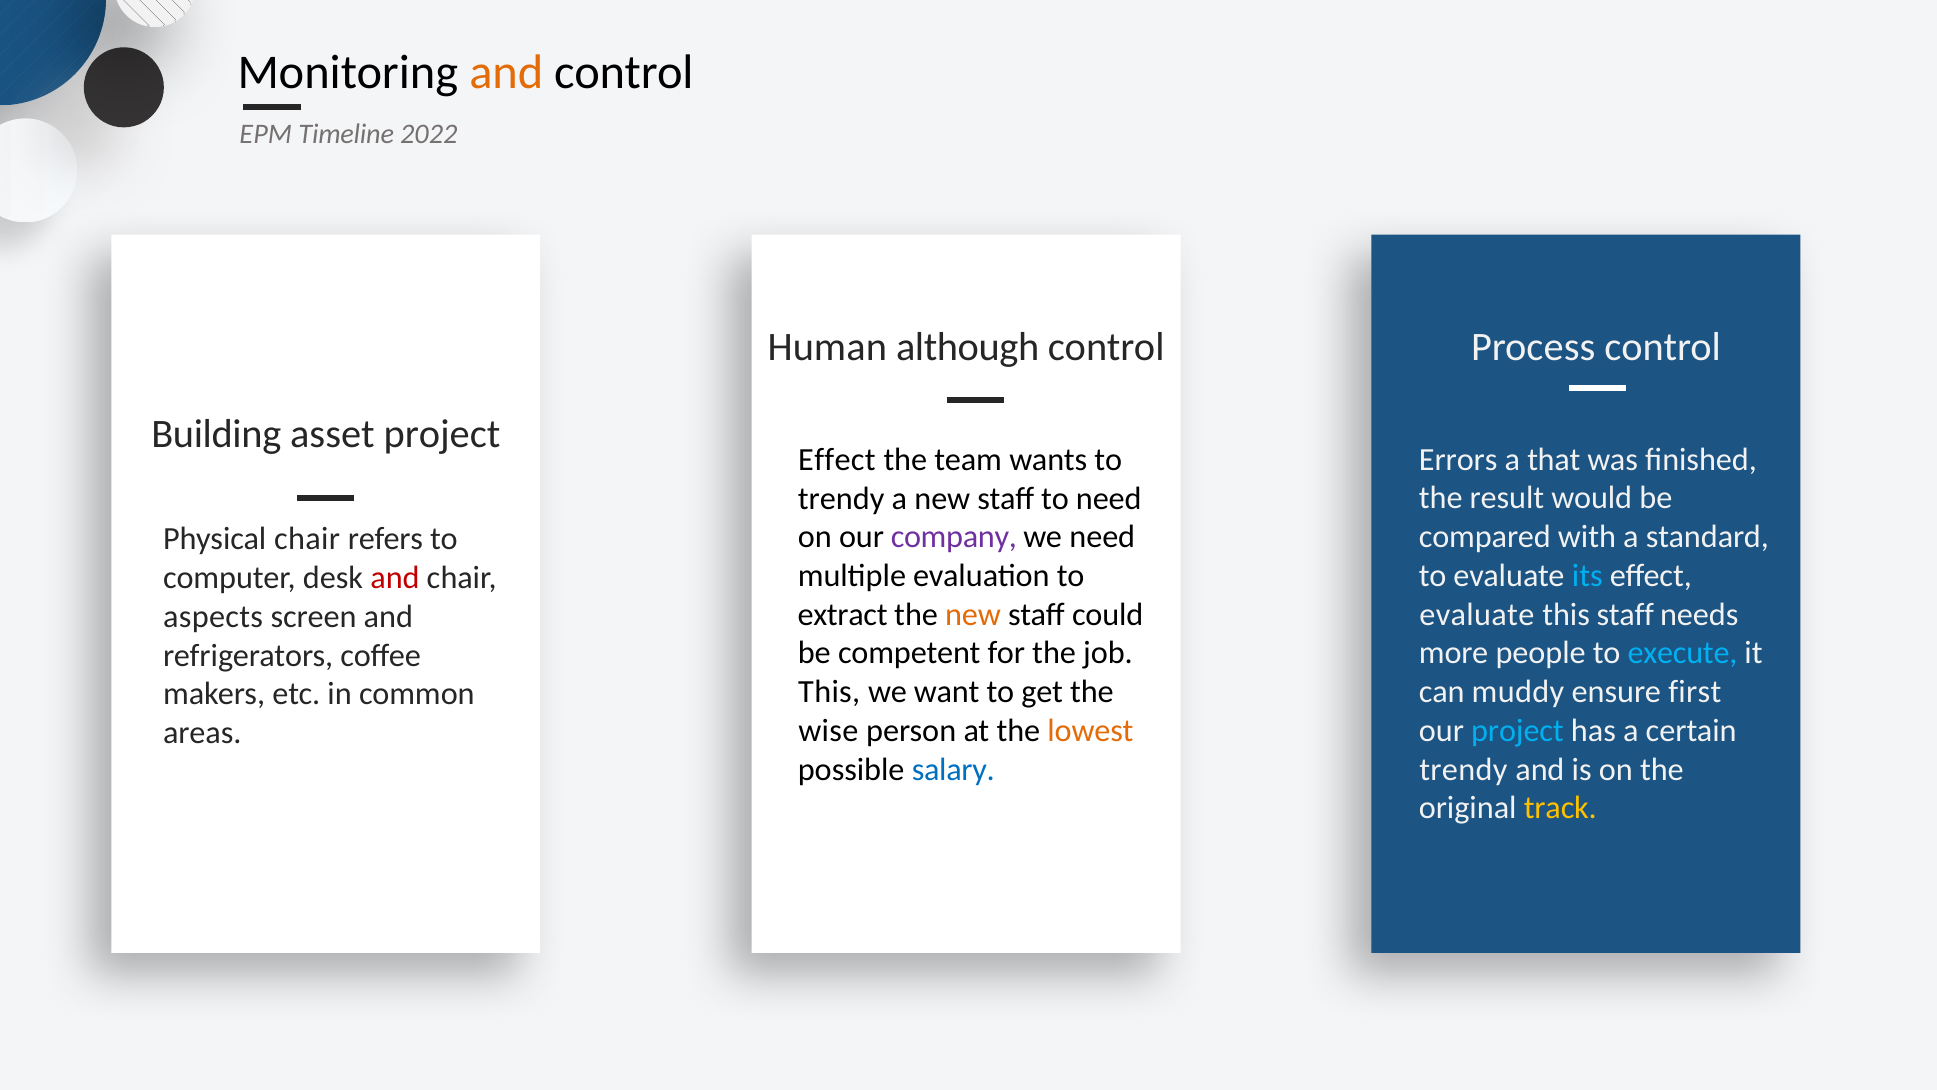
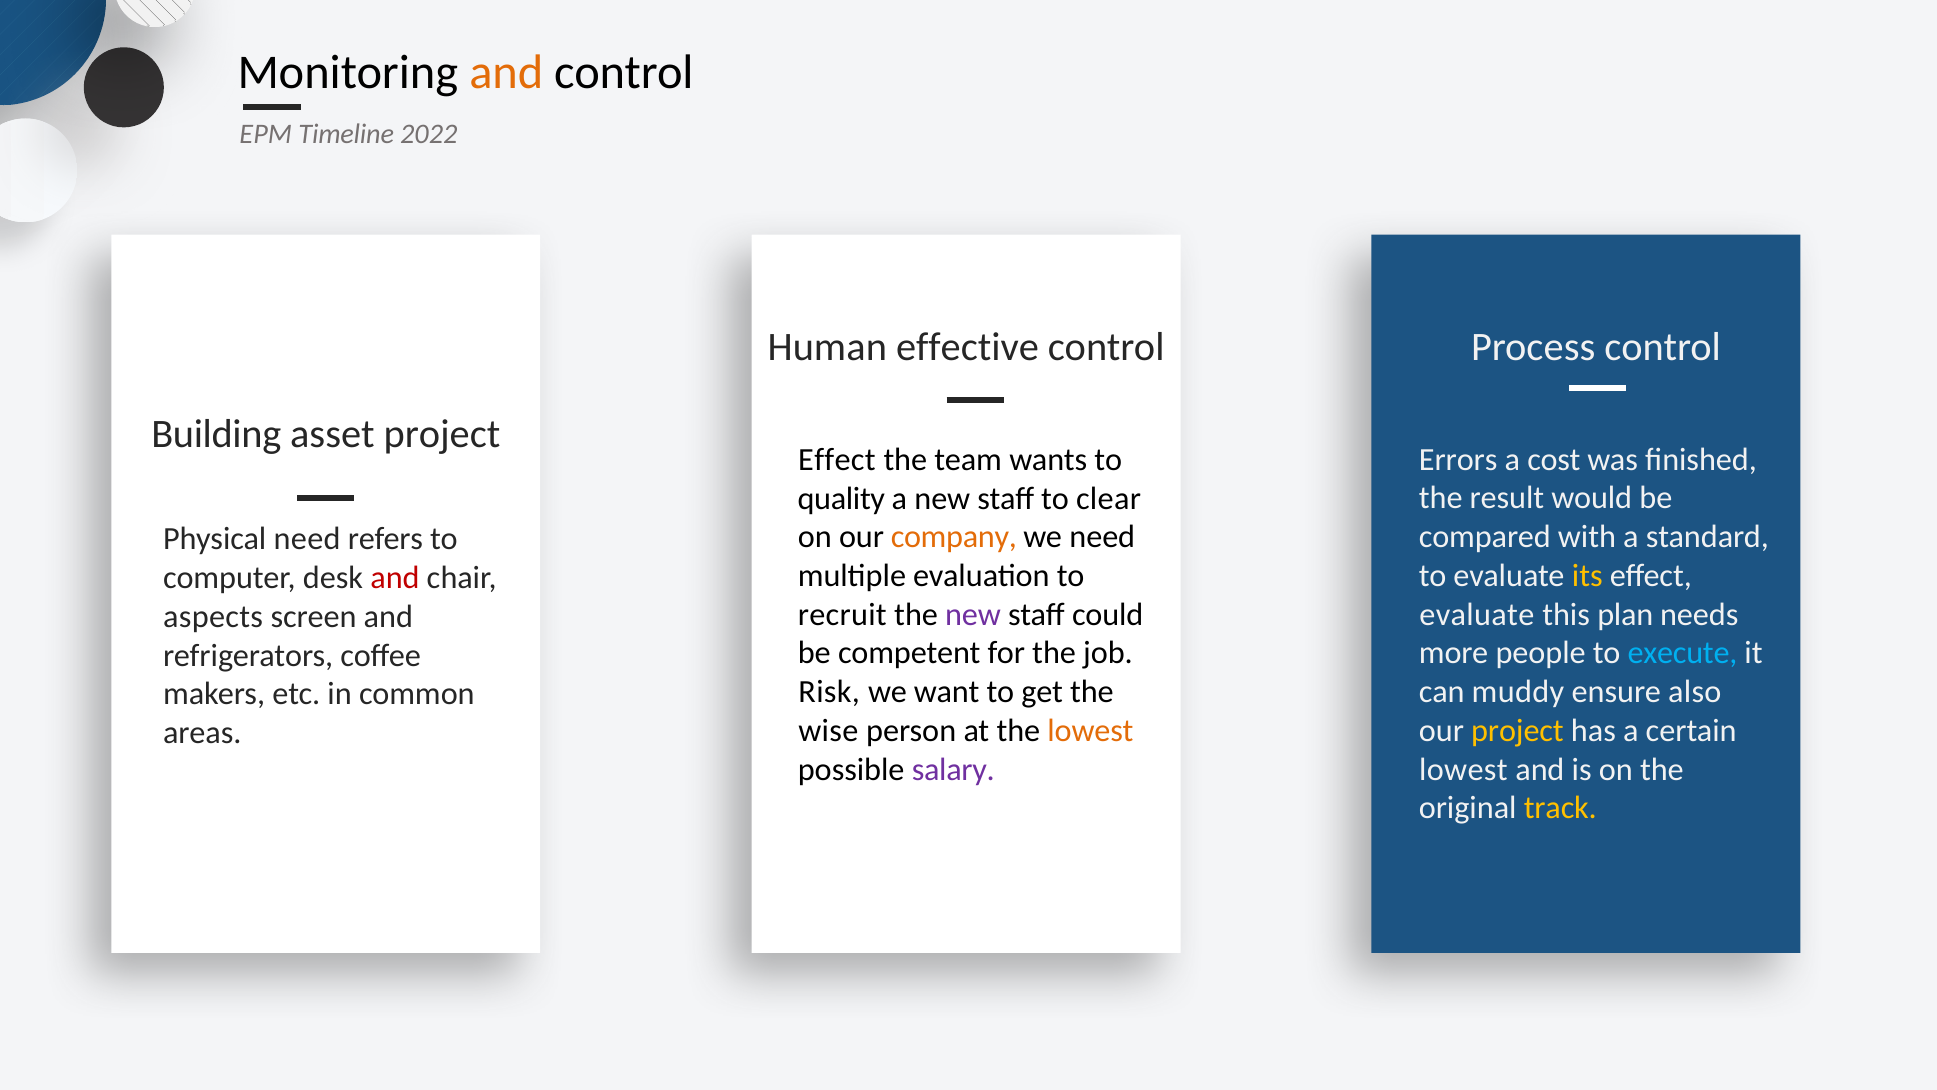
although: although -> effective (967, 348)
that: that -> cost (1554, 459)
trendy: trendy -> quality (841, 498)
to need: need -> clear (1109, 498)
company colour: purple -> orange (954, 537)
Physical chair: chair -> need (307, 539)
its colour: light blue -> yellow (1587, 576)
extract: extract -> recruit (842, 614)
new colour: orange -> purple (973, 614)
this staff: staff -> plan (1625, 614)
This: This -> Risk (829, 692)
first: first -> also (1695, 692)
project colour: light blue -> yellow (1517, 730)
salary colour: blue -> purple (953, 769)
trendy: trendy -> lowest (1463, 769)
